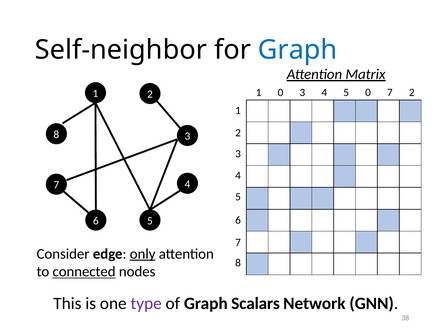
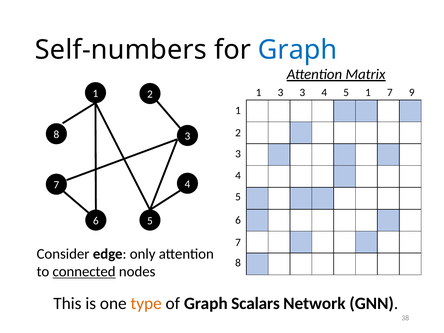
Self-neighbor: Self-neighbor -> Self-numbers (121, 50)
1 0: 0 -> 3 (280, 92)
5 0: 0 -> 1 (368, 92)
7 2: 2 -> 9 (412, 92)
only underline: present -> none (143, 254)
type colour: purple -> orange (146, 304)
